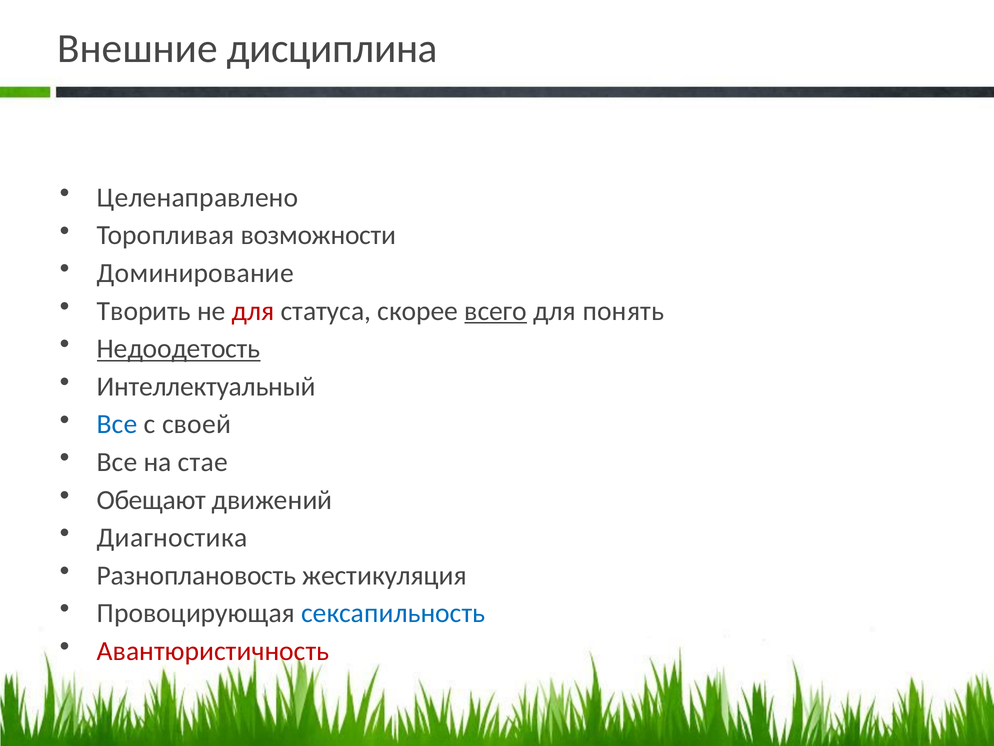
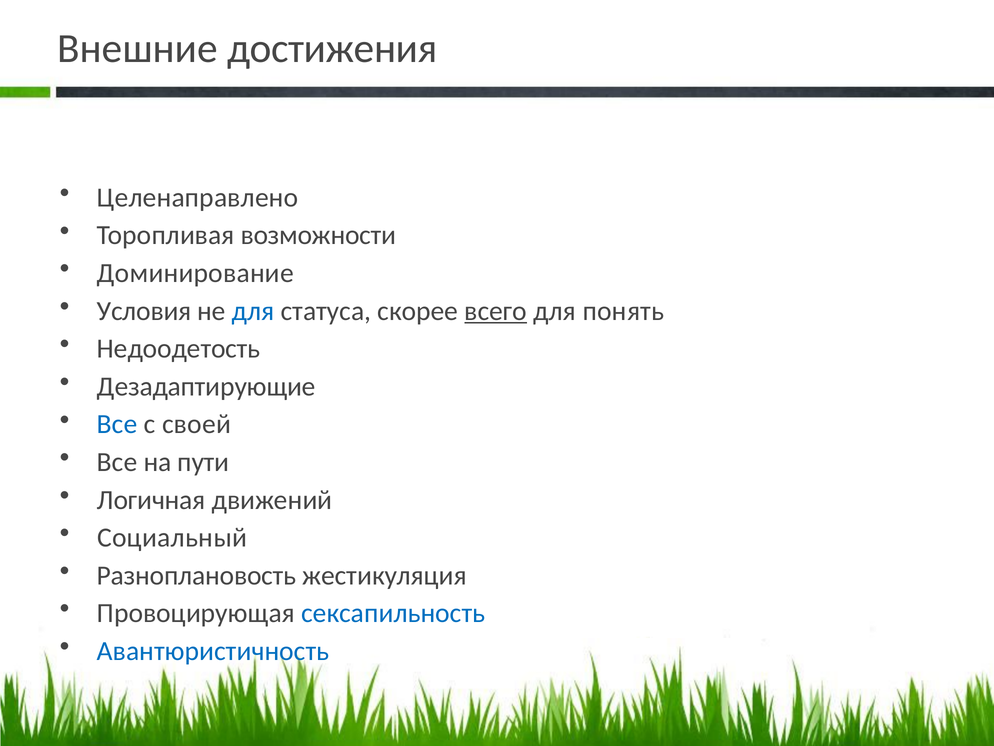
дисциплина: дисциплина -> достижения (332, 48)
Творить: Творить -> Условия (144, 311)
для colour: red -> blue (253, 311)
Недоодетость underline: present -> none (179, 348)
Интеллектуальный: Интеллектуальный -> Дезадаптирующие (206, 386)
стае: стае -> пути (203, 462)
Обещают: Обещают -> Логичная (151, 500)
Диагностика: Диагностика -> Социальный (172, 537)
Авантюристичность colour: red -> blue (213, 651)
